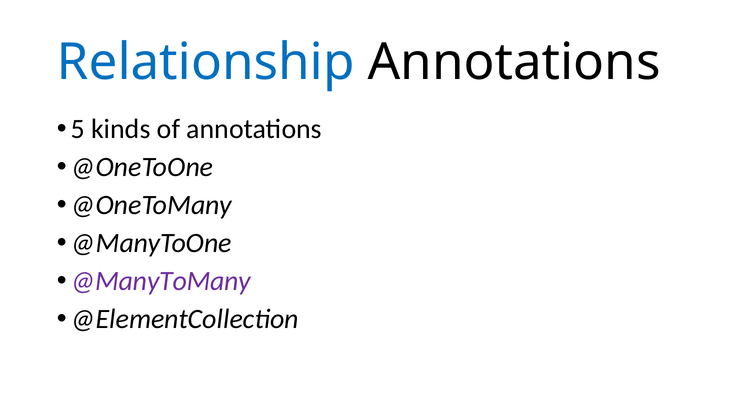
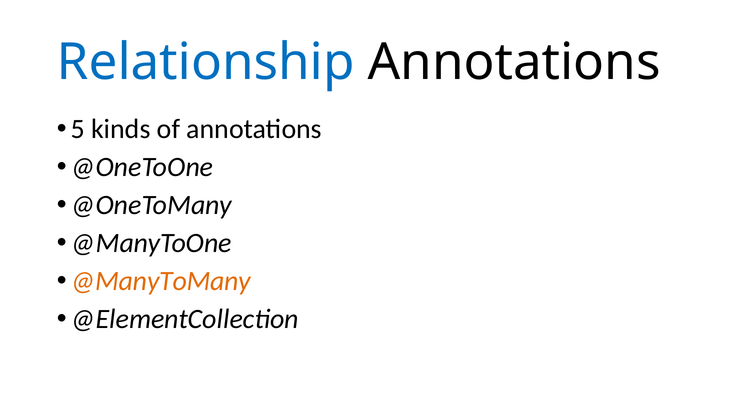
@ManyToMany colour: purple -> orange (161, 281)
